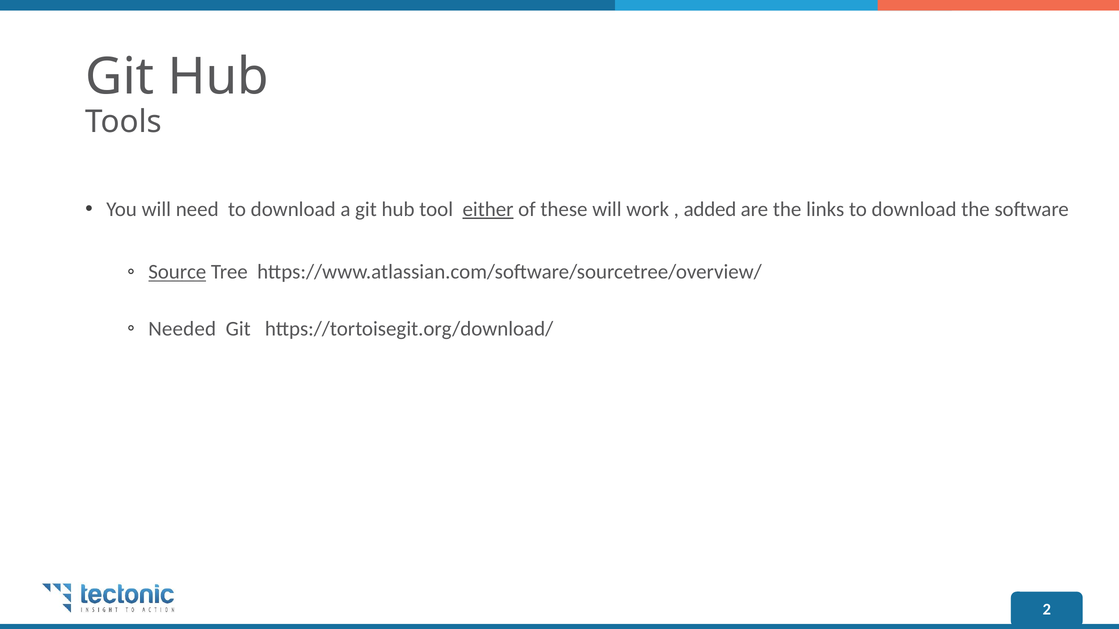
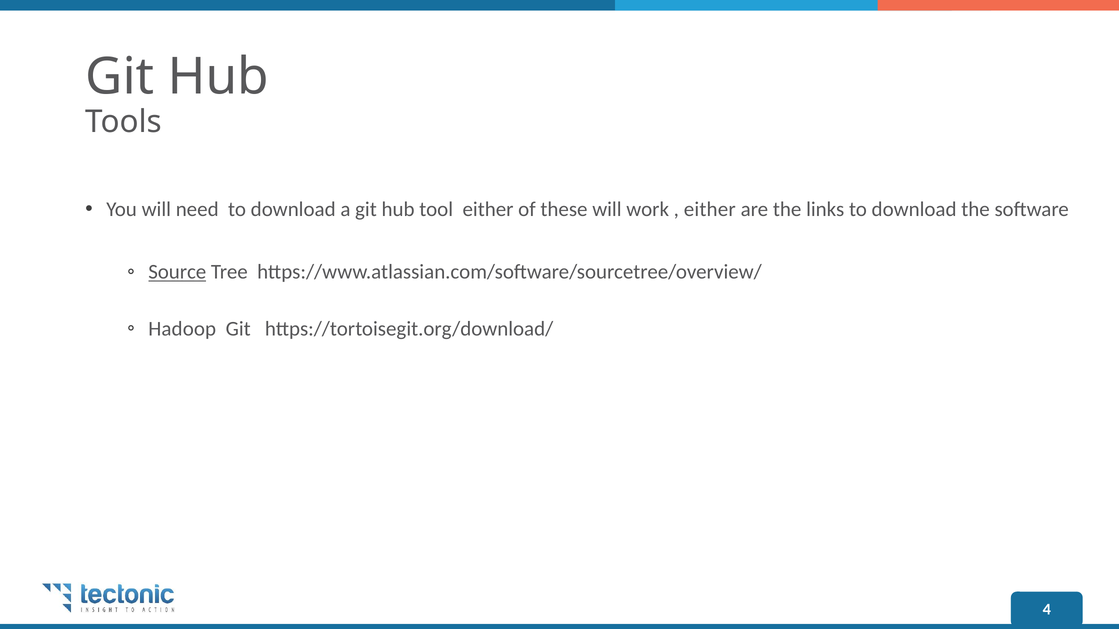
either underline: present -> none (488, 209)
added: added -> either (710, 209)
Needed: Needed -> Hadoop (182, 329)
2: 2 -> 4 (1047, 610)
